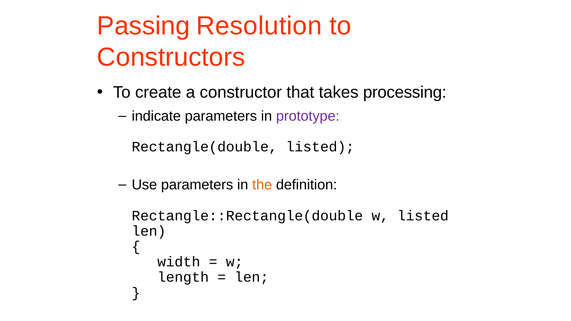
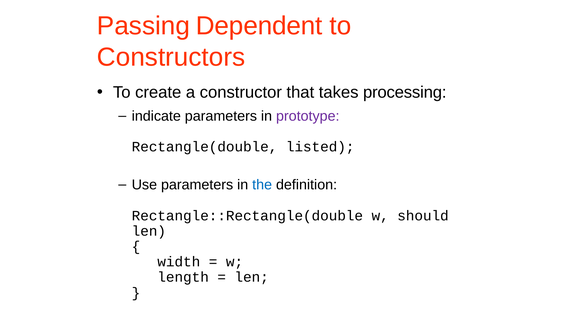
Resolution: Resolution -> Dependent (259, 26)
the colour: orange -> blue (262, 185)
w listed: listed -> should (423, 216)
